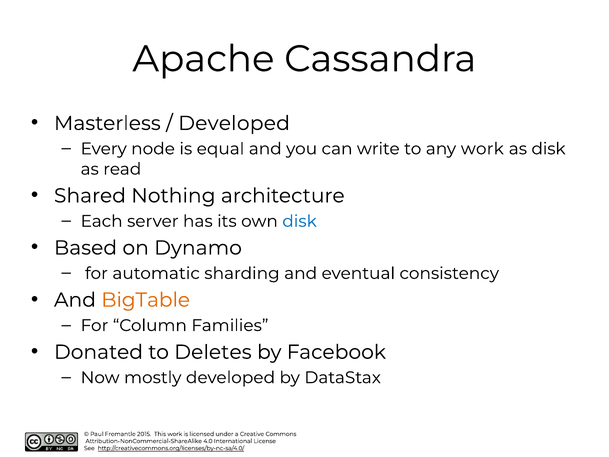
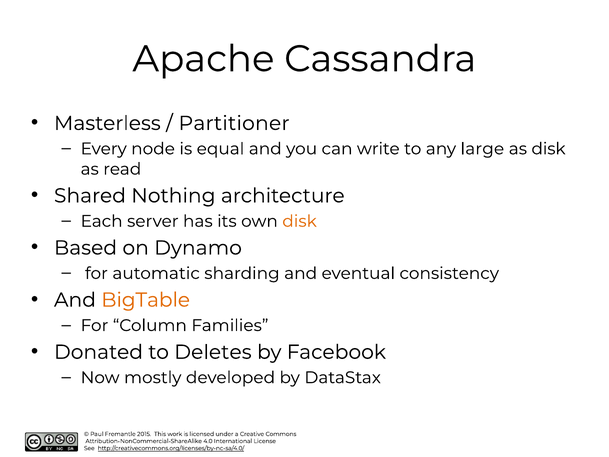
Developed: Developed -> Partitioner (234, 123)
any work: work -> large (482, 149)
disk colour: blue -> orange (300, 221)
